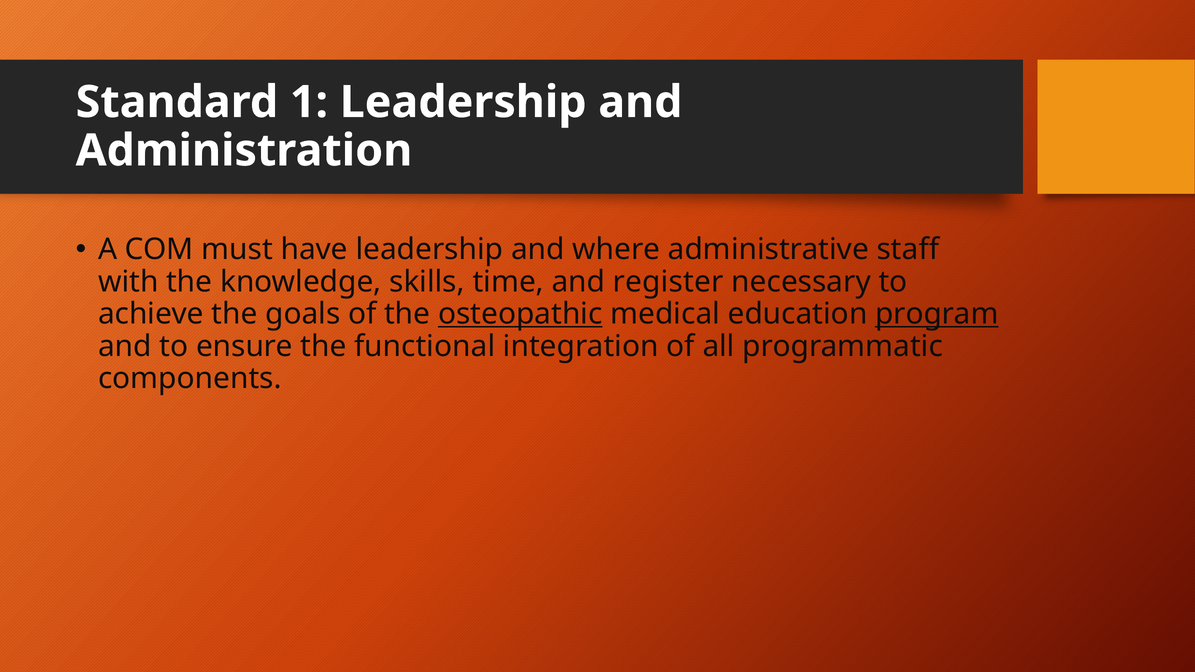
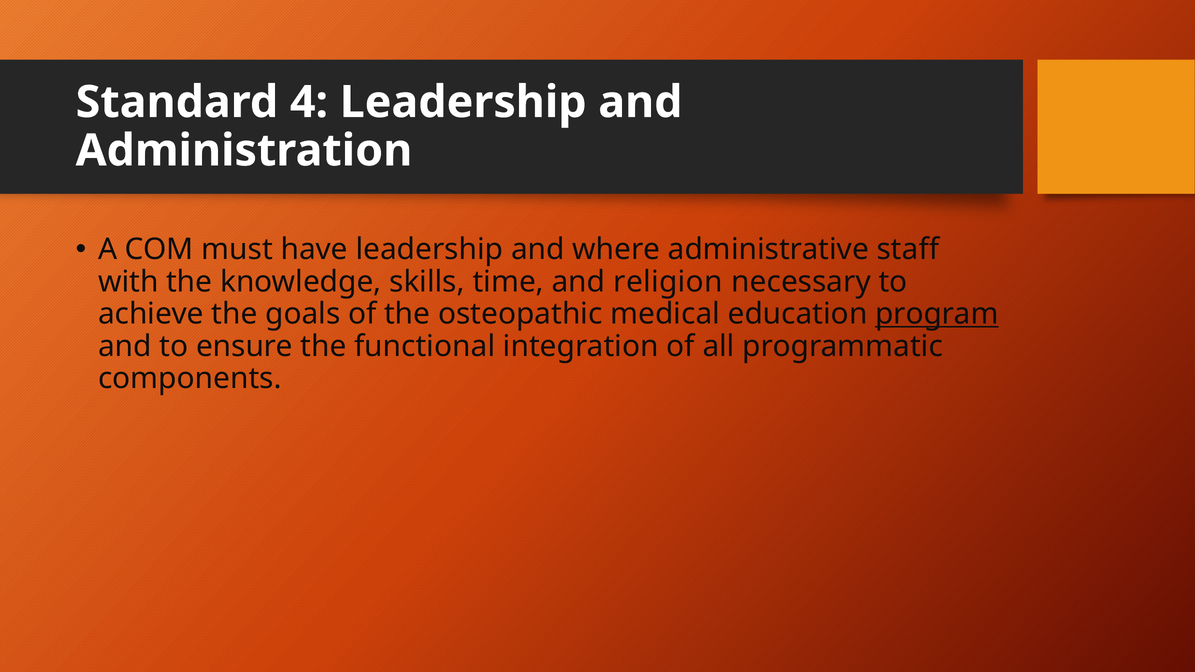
1: 1 -> 4 (309, 102)
register: register -> religion (668, 282)
osteopathic underline: present -> none (520, 314)
